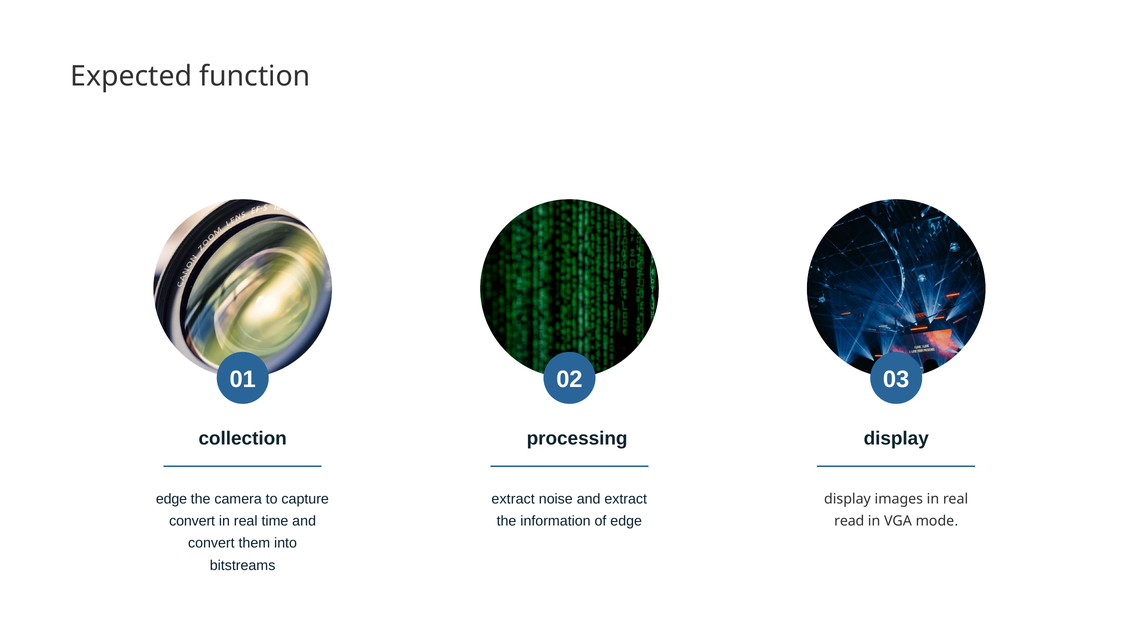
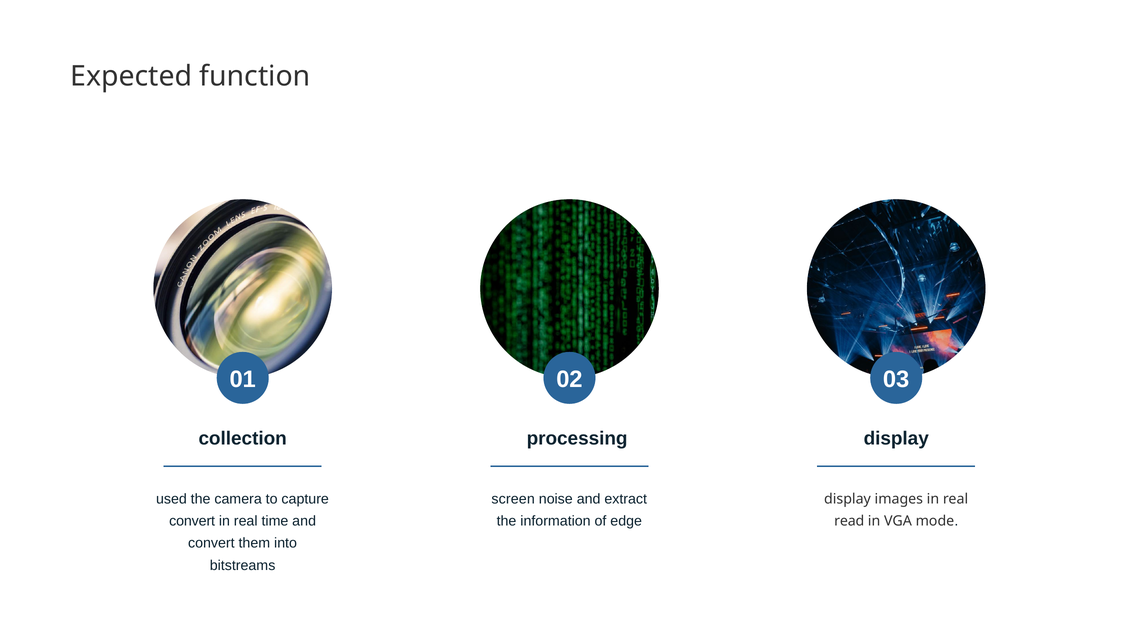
edge: edge -> used (171, 499)
extract: extract -> screen (513, 499)
